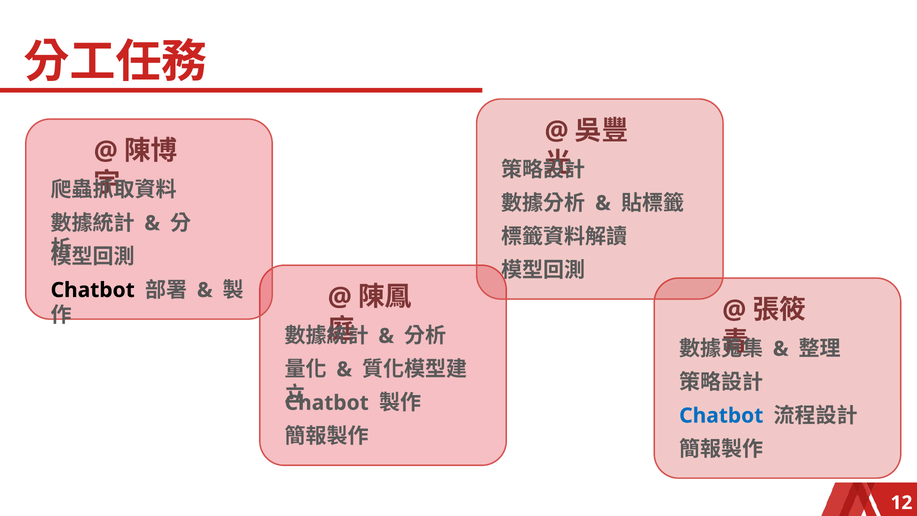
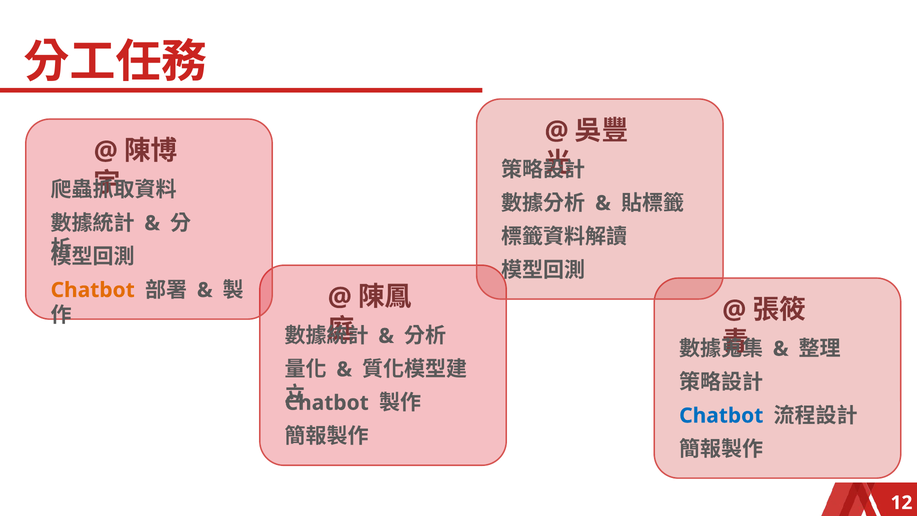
Chatbot colour: black -> orange (93, 290)
